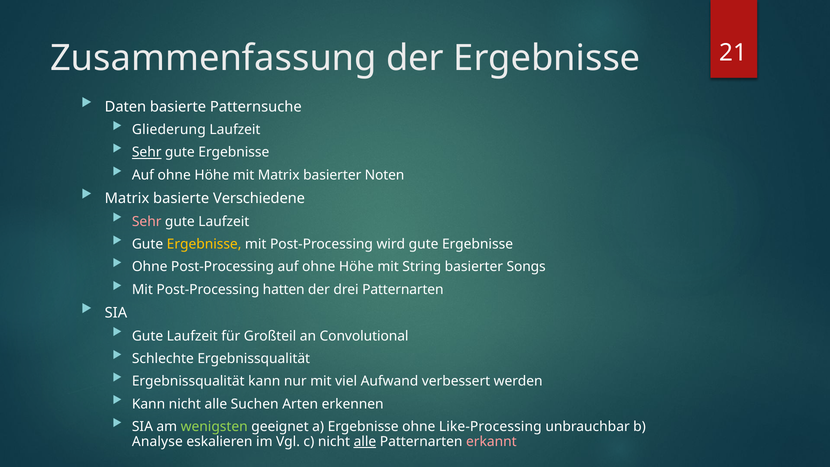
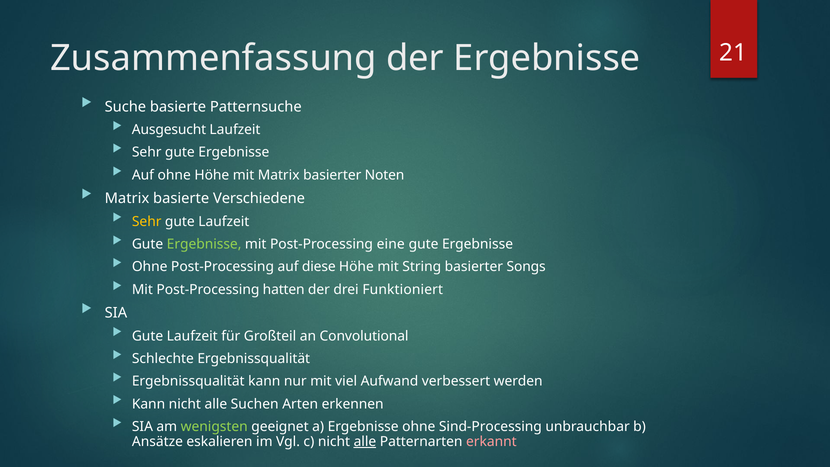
Daten: Daten -> Suche (125, 107)
Gliederung: Gliederung -> Ausgesucht (169, 130)
Sehr underline: present -> none (147, 152)
Sehr colour: pink -> yellow (147, 221)
Ergebnisse colour: yellow -> light green (204, 244)
wird: wird -> eine (391, 244)
Post-Processing auf ohne: ohne -> diese (319, 267)
drei Patternarten: Patternarten -> Funktioniert (403, 290)
Like-Processing: Like-Processing -> Sind-Processing (490, 427)
Analyse: Analyse -> Ansätze (157, 442)
